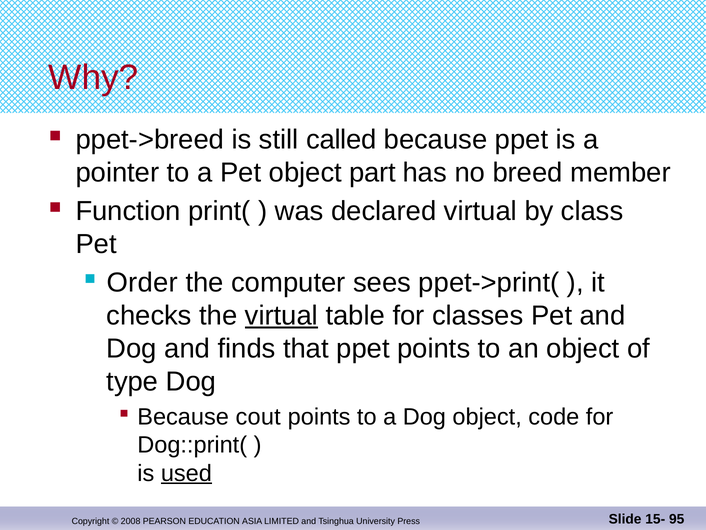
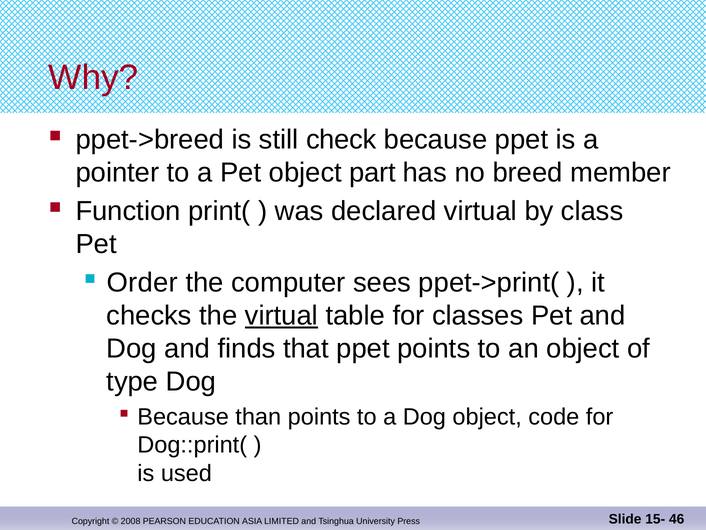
called: called -> check (341, 140)
cout: cout -> than (258, 416)
used underline: present -> none (186, 473)
95: 95 -> 46 (677, 519)
